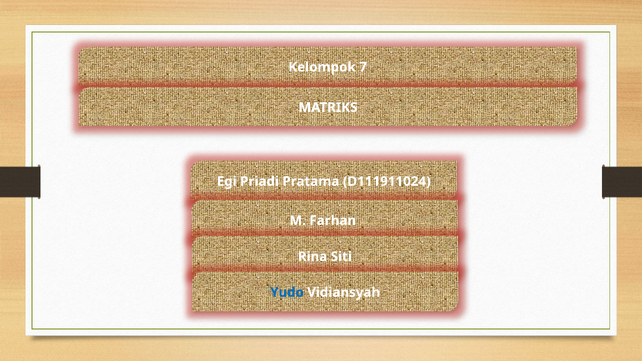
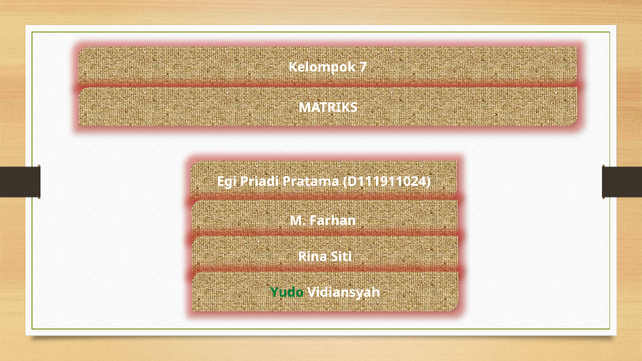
Yudo colour: blue -> green (287, 292)
